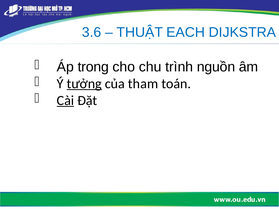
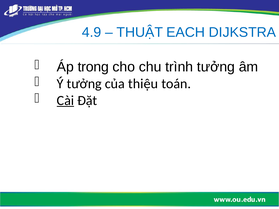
3.6: 3.6 -> 4.9 (92, 32)
trình nguồn: nguồn -> tưởng (216, 67)
tưởng underline: present -> none (84, 84)
tham: tham -> thiệu (143, 84)
